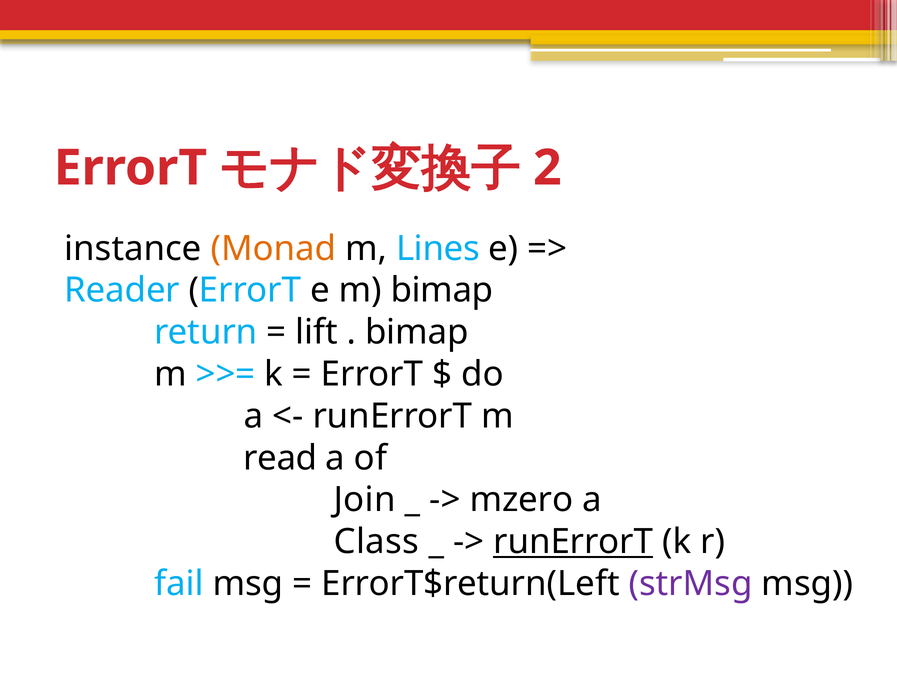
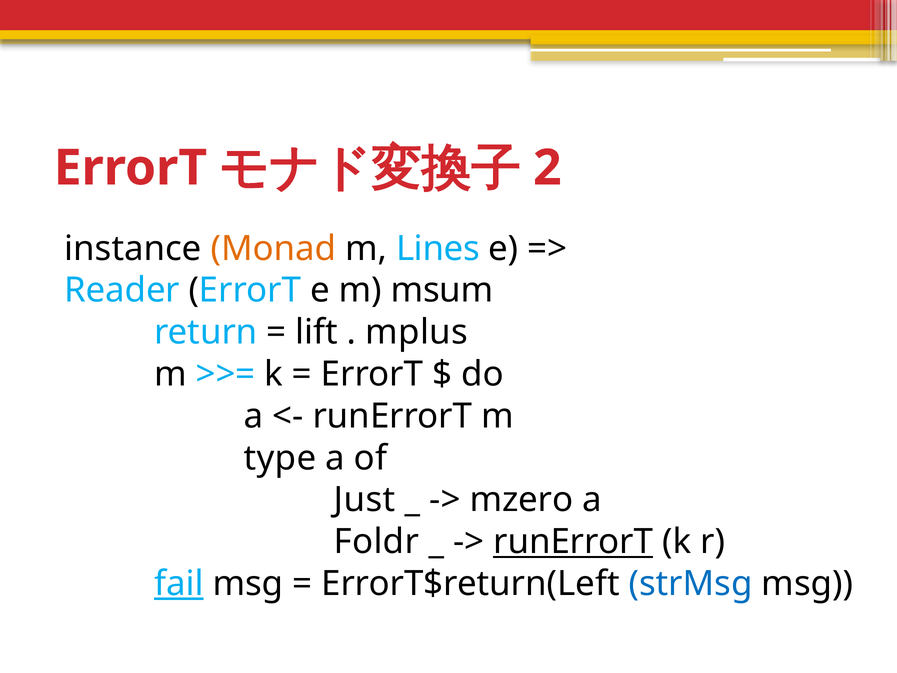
m bimap: bimap -> msum (442, 290)
bimap: bimap -> mplus (417, 332)
read: read -> type (280, 458)
Join: Join -> Just (365, 500)
Class: Class -> Foldr (376, 542)
fail underline: none -> present (179, 584)
strMsg colour: purple -> blue (691, 584)
